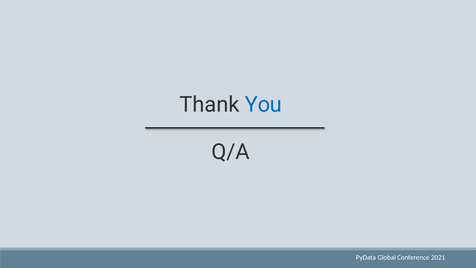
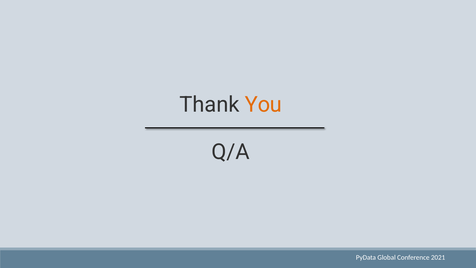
You colour: blue -> orange (263, 104)
